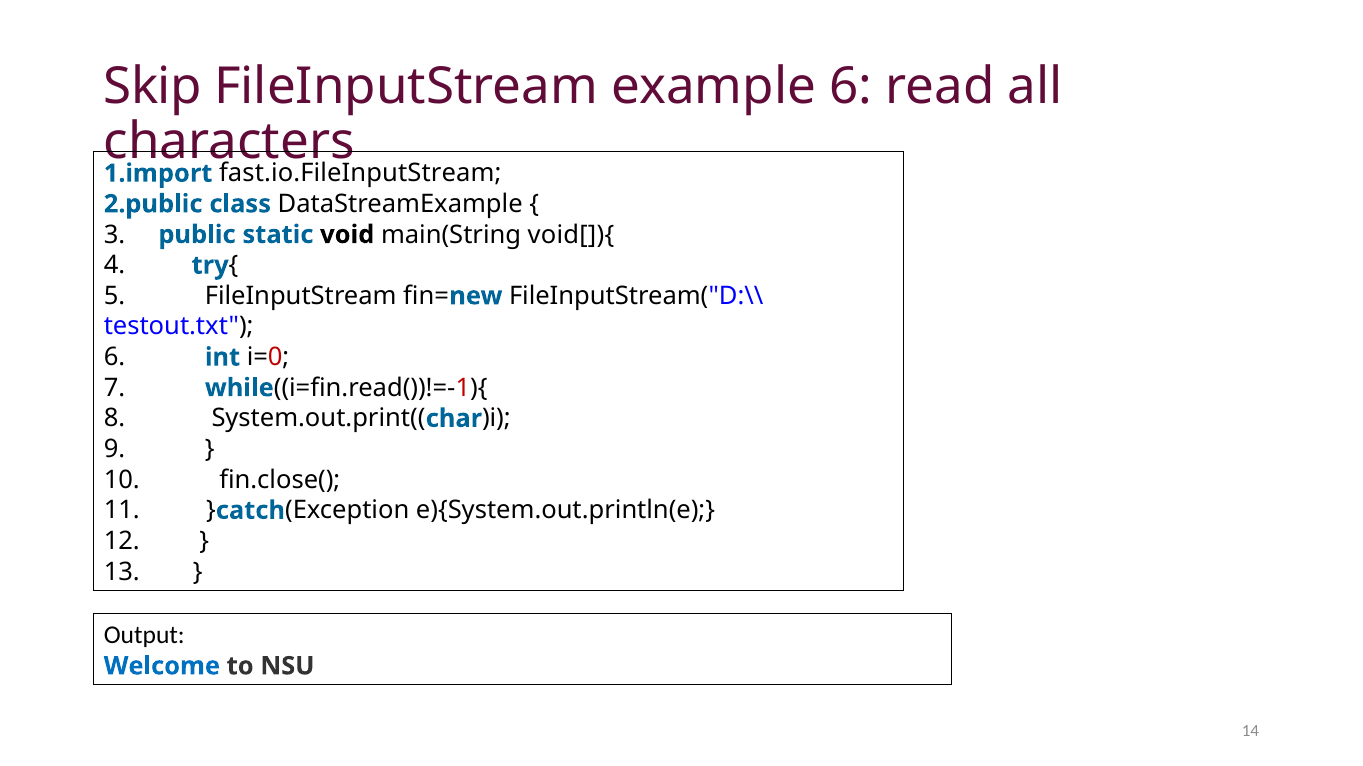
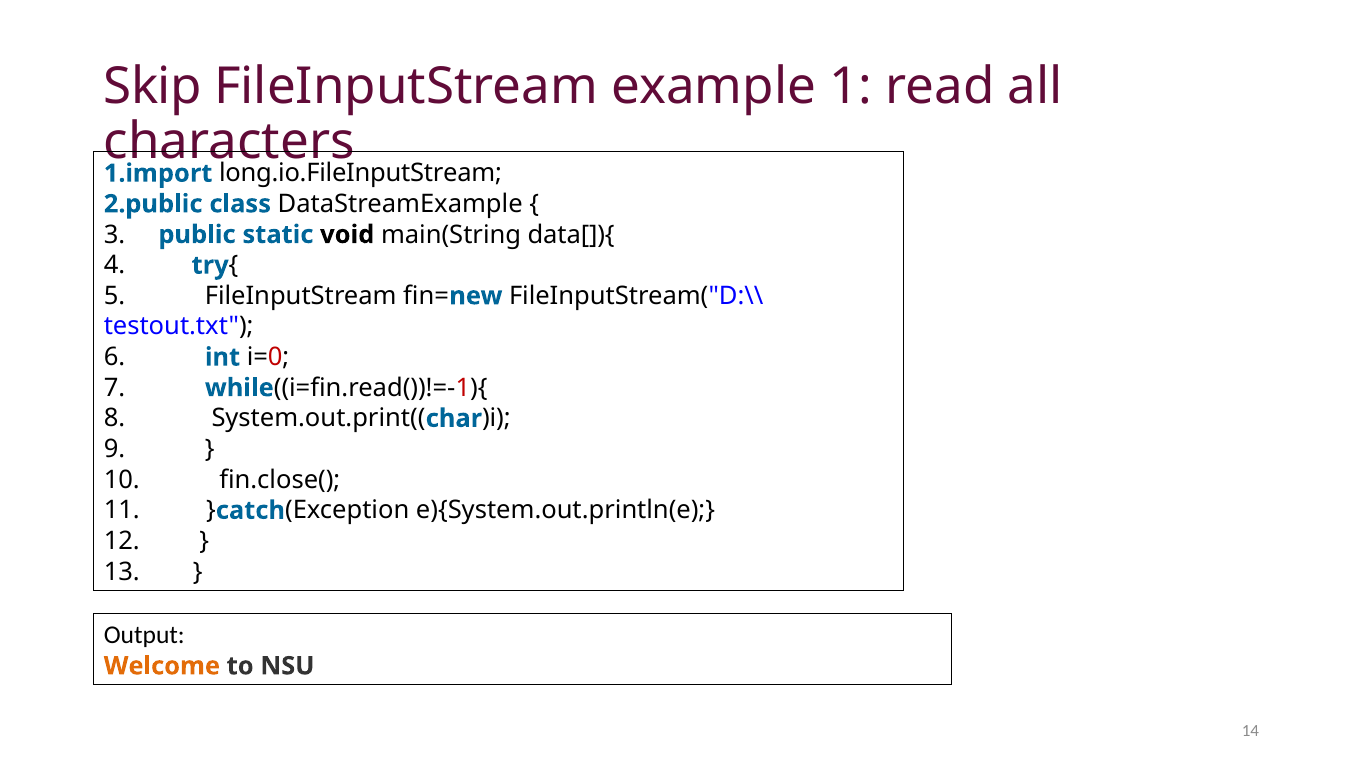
example 6: 6 -> 1 (851, 87)
fast.io.FileInputStream: fast.io.FileInputStream -> long.io.FileInputStream (360, 173)
void[]){: void[]){ -> data[]){ (571, 235)
Welcome colour: blue -> orange (162, 667)
